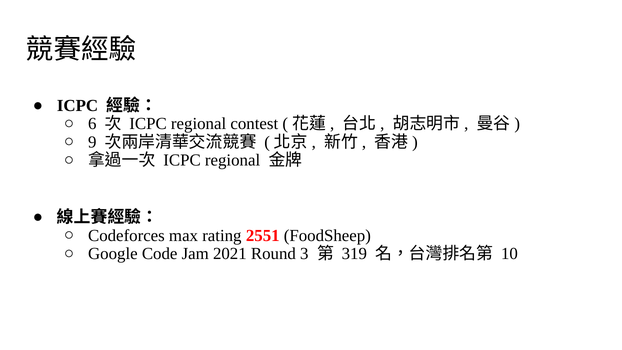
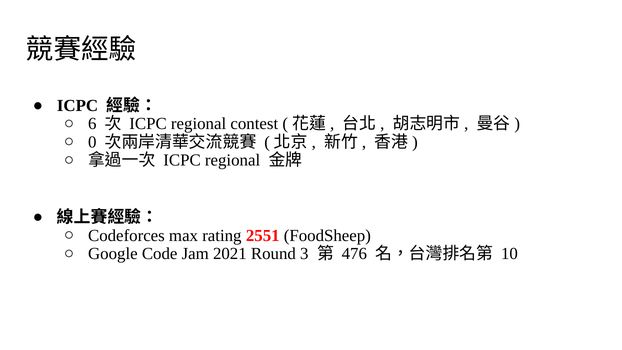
9: 9 -> 0 (92, 142)
319: 319 -> 476 (354, 254)
